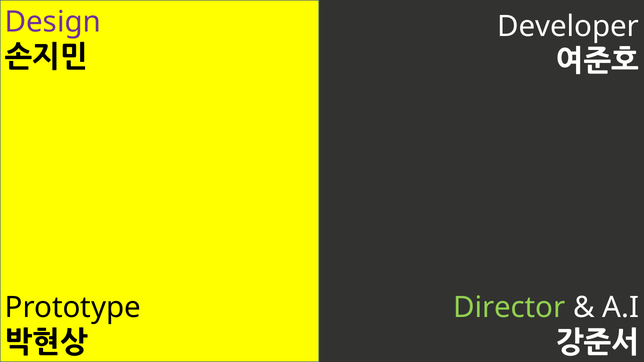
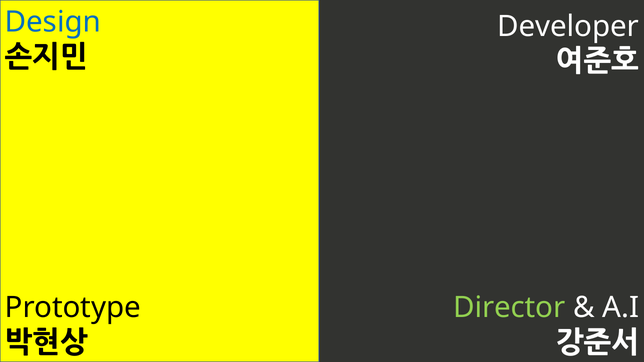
Design colour: purple -> blue (53, 22)
